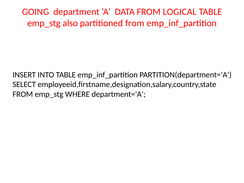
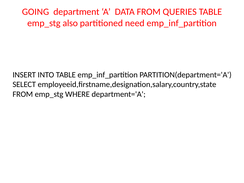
LOGICAL: LOGICAL -> QUERIES (180, 12)
partitioned from: from -> need (135, 23)
